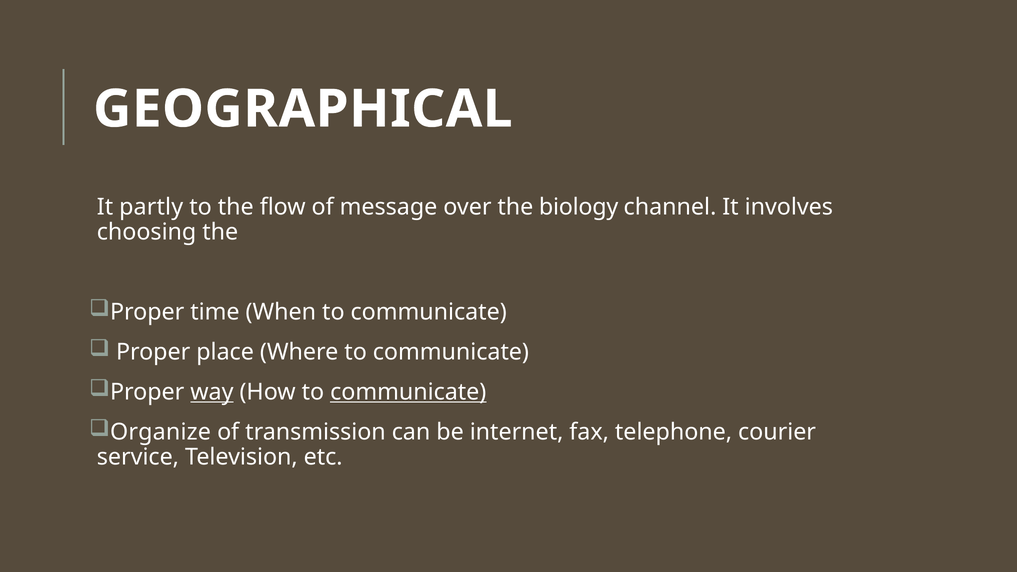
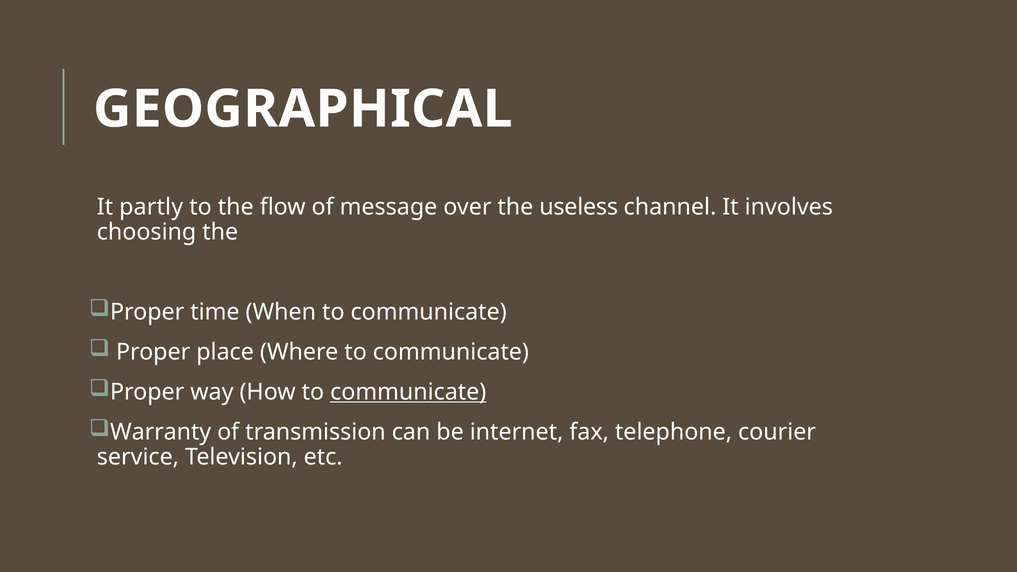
biology: biology -> useless (579, 207)
way underline: present -> none (212, 392)
Organize: Organize -> Warranty (161, 432)
